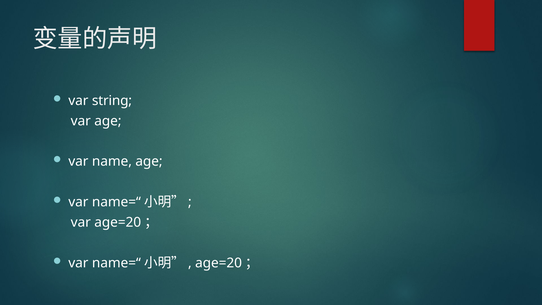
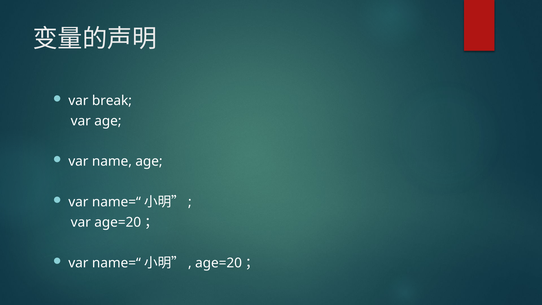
string: string -> break (112, 101)
